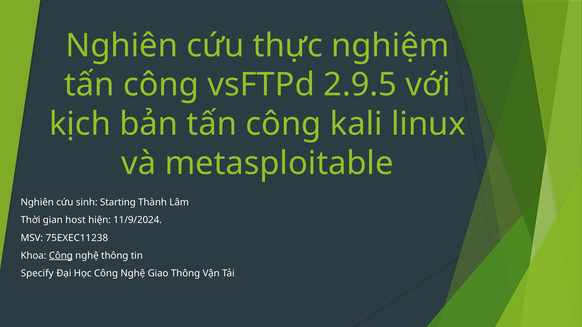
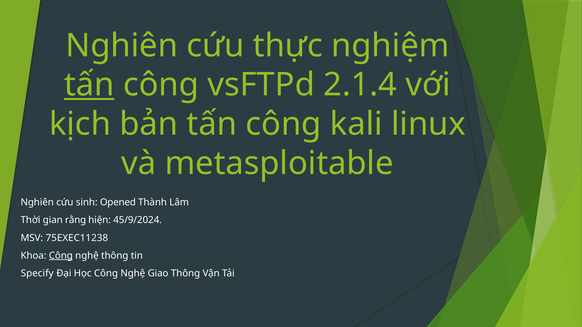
tấn underline: none -> present (89, 85)
2.9.5: 2.9.5 -> 2.1.4 (360, 85)
Starting: Starting -> Opened (118, 203)
host: host -> rằng (76, 220)
11/9/2024: 11/9/2024 -> 45/9/2024 (138, 220)
